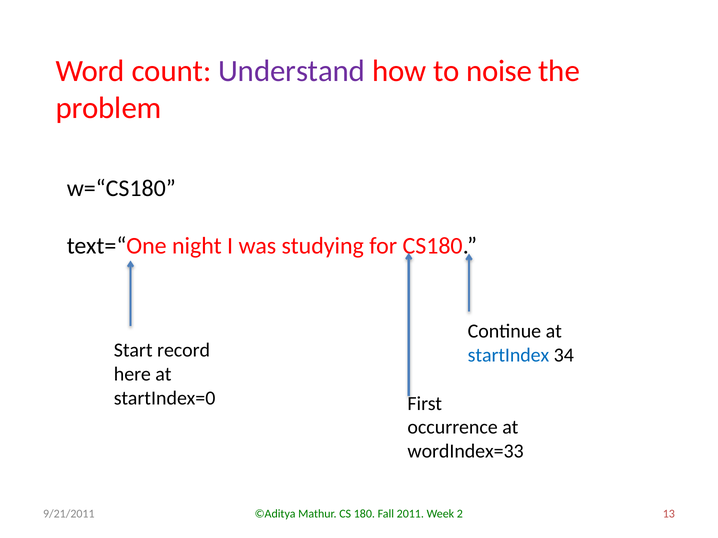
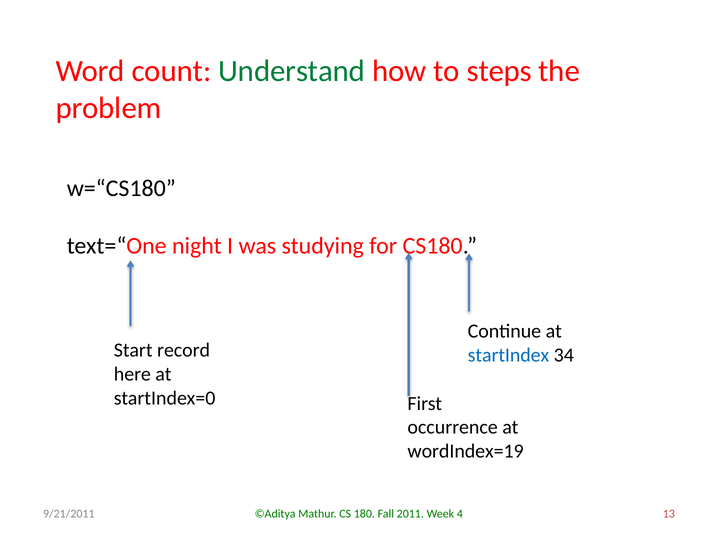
Understand colour: purple -> green (292, 71)
noise: noise -> steps (499, 71)
wordIndex=33: wordIndex=33 -> wordIndex=19 (466, 452)
2: 2 -> 4 (460, 514)
